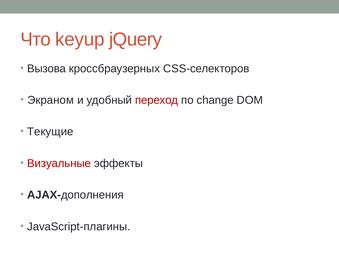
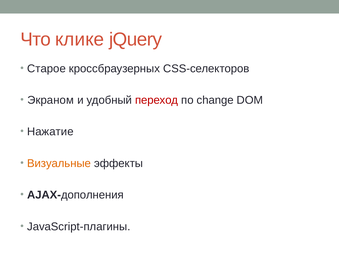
keyup: keyup -> клике (80, 39)
Вызова: Вызова -> Старое (46, 69)
Текущие: Текущие -> Нажатие (50, 132)
Визуальные colour: red -> orange (59, 163)
